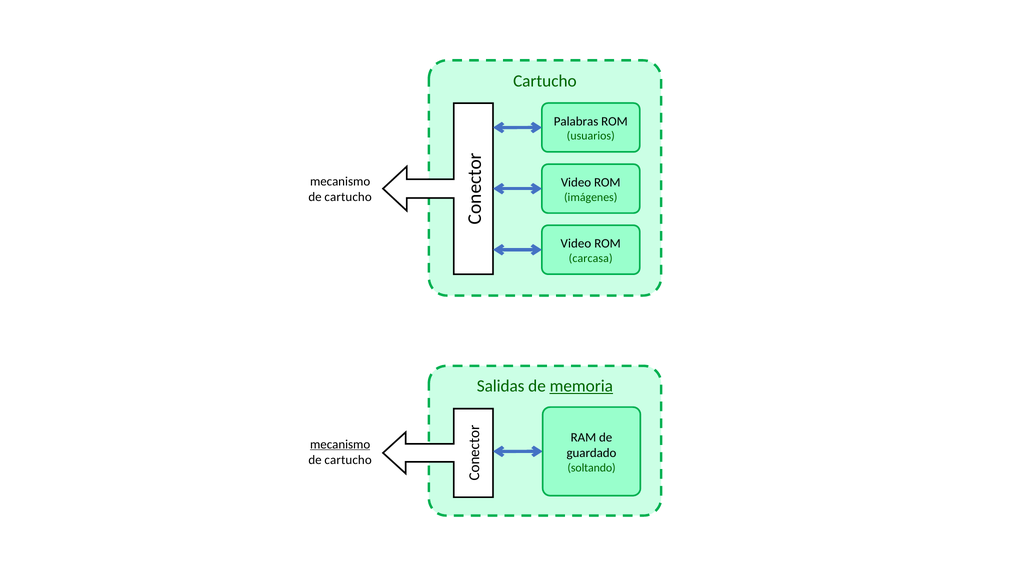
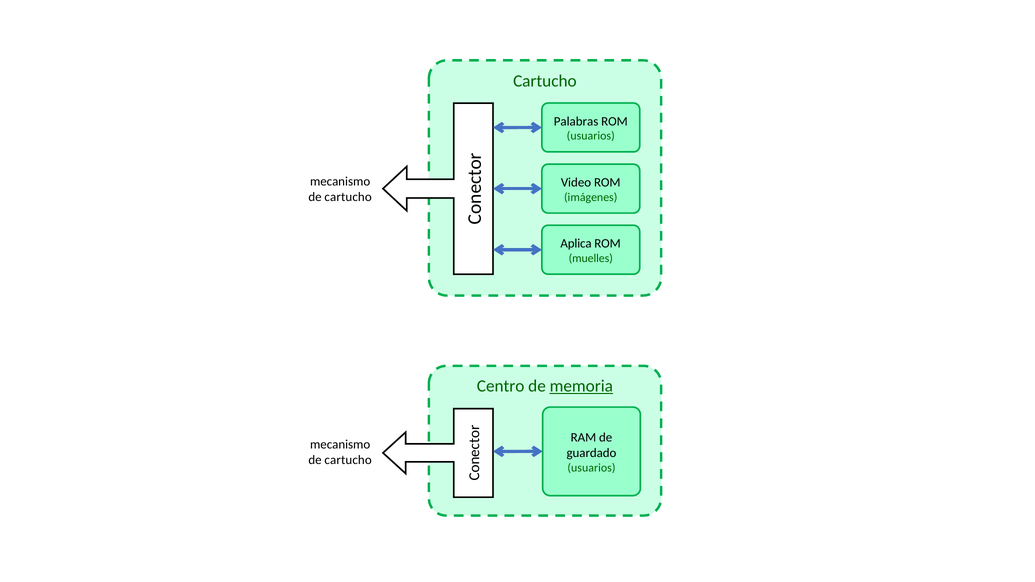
Video: Video -> Aplica (576, 244)
carcasa: carcasa -> muelles (591, 258)
Salidas: Salidas -> Centro (501, 386)
mecanismo underline: present -> none (340, 444)
soltando: soltando -> usuarios (591, 468)
